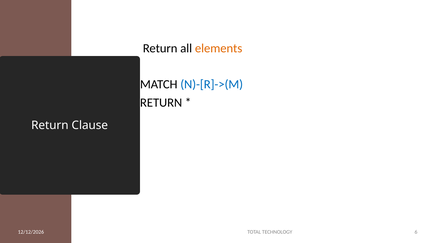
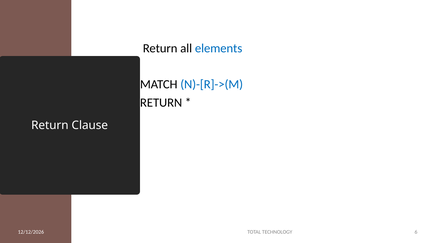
elements colour: orange -> blue (219, 48)
